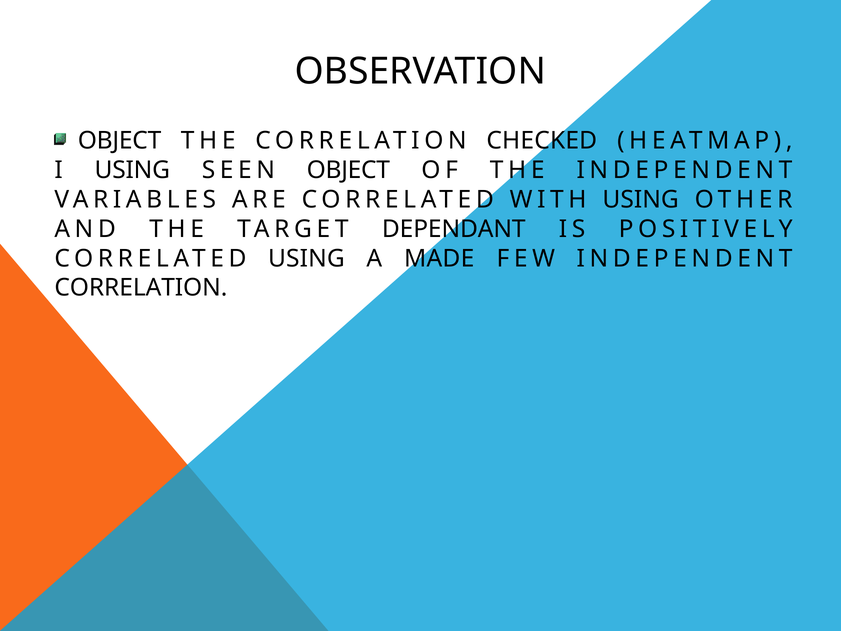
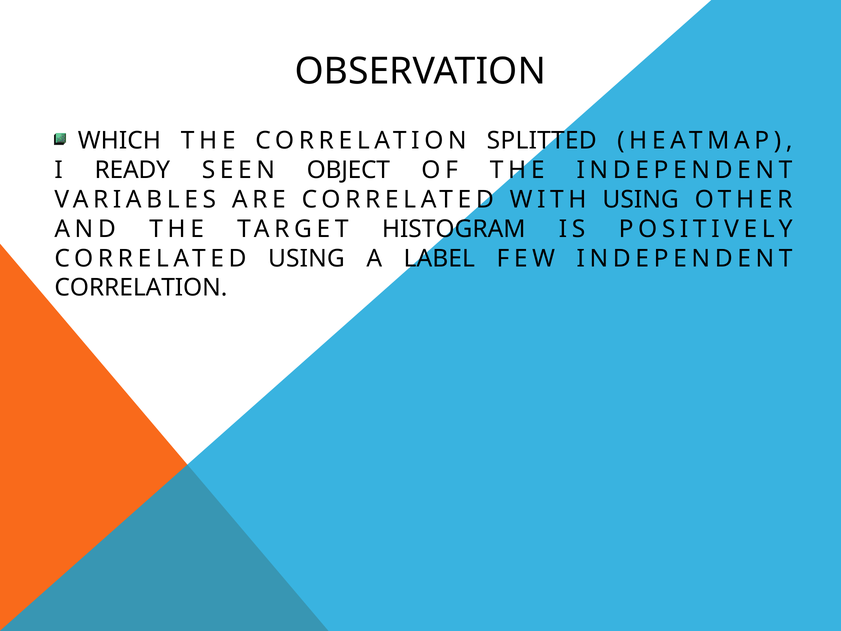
OBJECT: OBJECT -> WHICH (119, 141)
CHECKED: CHECKED -> SPLITTED (542, 141)
I USING: USING -> READY (132, 170)
DEPENDANT: DEPENDANT -> HISTOGRAM (454, 229)
MADE: MADE -> LABEL (439, 258)
